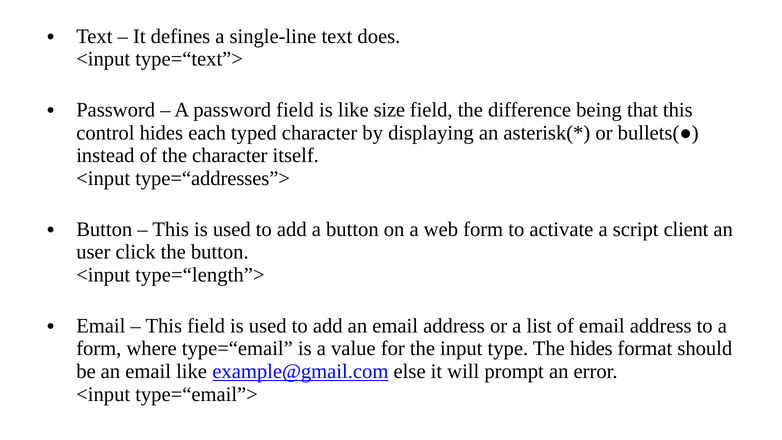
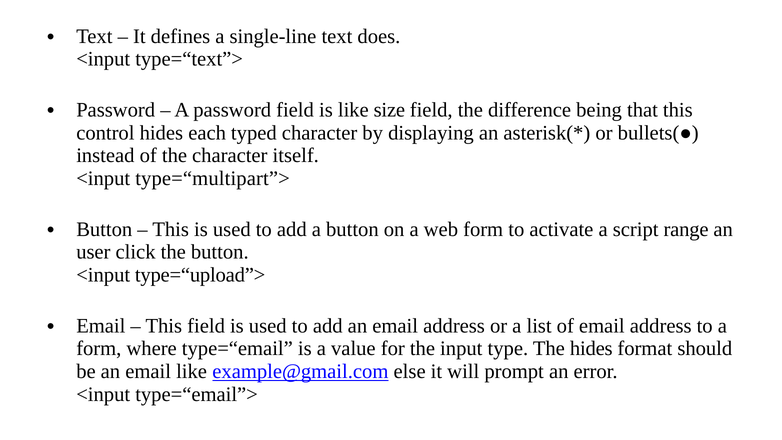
type=“addresses”>: type=“addresses”> -> type=“multipart”> (213, 178)
client: client -> range (686, 229)
type=“length”>: type=“length”> -> type=“upload”> (200, 275)
